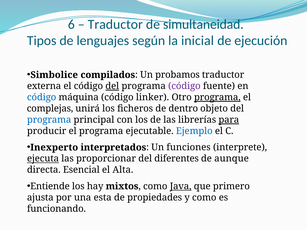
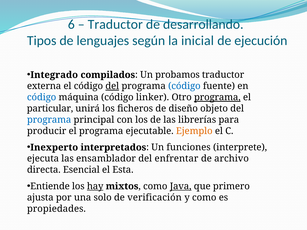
simultaneidad: simultaneidad -> desarrollando (203, 24)
Simbolice: Simbolice -> Integrado (54, 75)
código colour: purple -> blue (184, 86)
complejas: complejas -> particular (50, 109)
dentro: dentro -> diseño (183, 109)
para underline: present -> none (229, 120)
Ejemplo colour: blue -> orange (194, 131)
ejecuta underline: present -> none (43, 159)
proporcionar: proporcionar -> ensamblador (106, 159)
diferentes: diferentes -> enfrentar (176, 159)
aunque: aunque -> archivo (232, 159)
Alta: Alta -> Esta (123, 170)
hay underline: none -> present (95, 186)
esta: esta -> solo (103, 198)
propiedades: propiedades -> verificación (155, 198)
funcionando: funcionando -> propiedades (56, 209)
